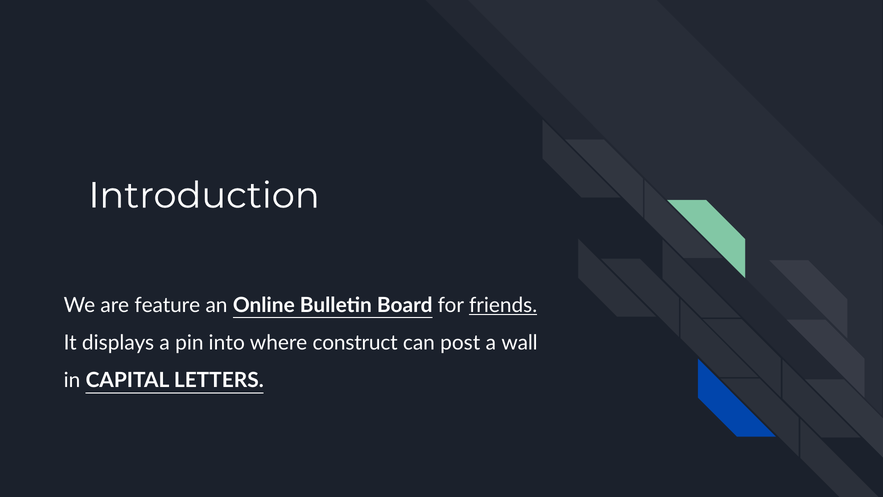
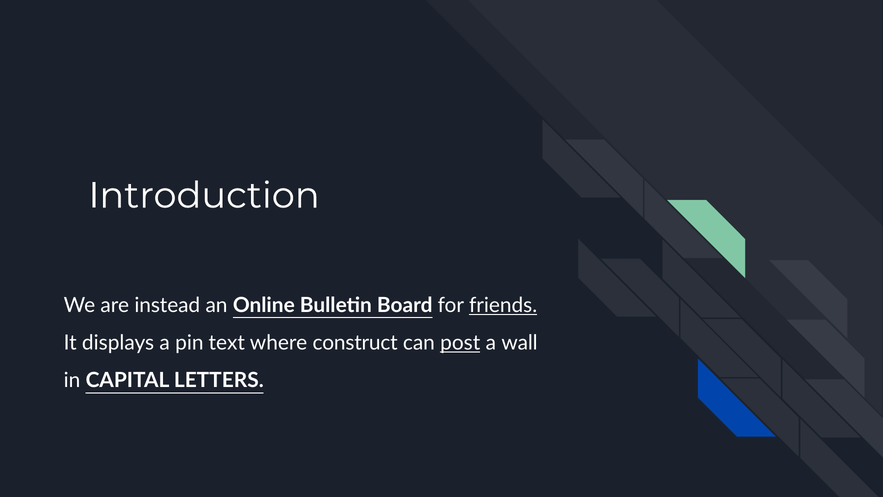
feature: feature -> instead (167, 305)
into: into -> text (227, 343)
post underline: none -> present (460, 343)
